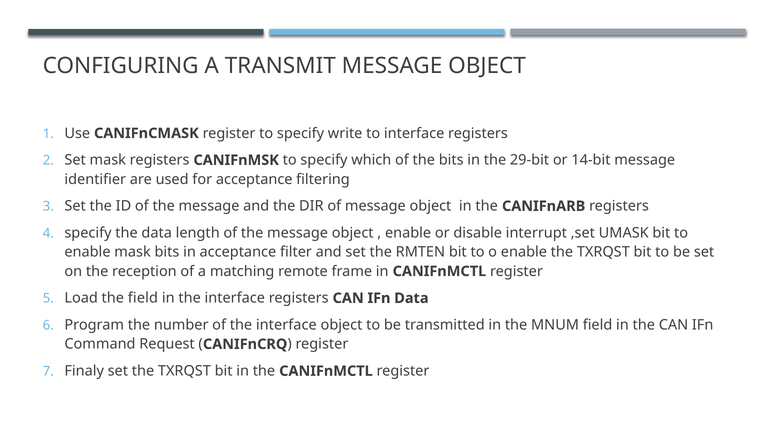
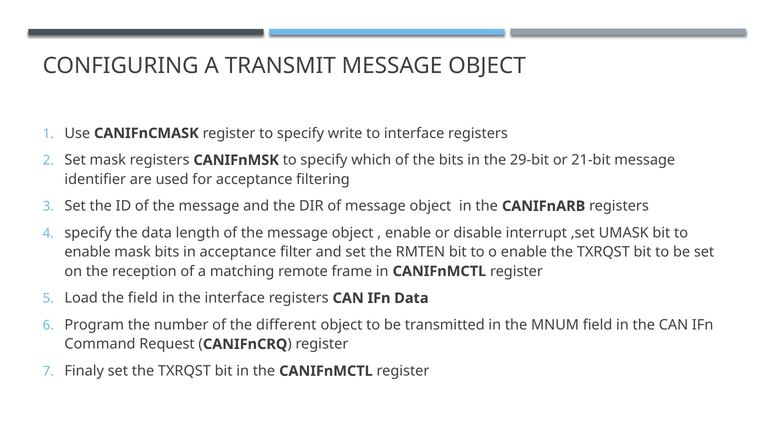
14-bit: 14-bit -> 21-bit (591, 160)
of the interface: interface -> different (286, 325)
